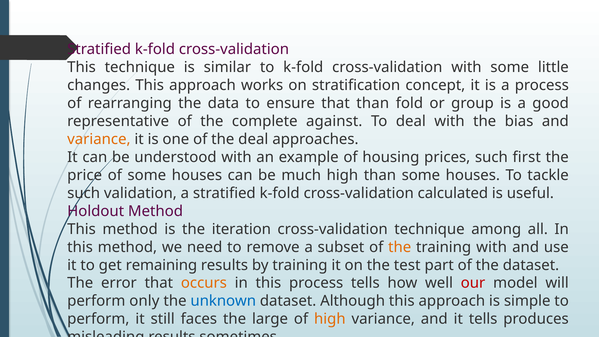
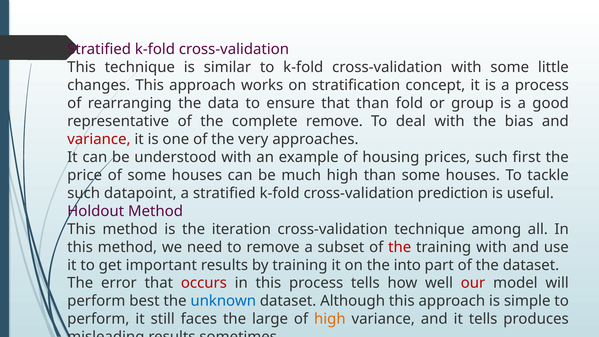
complete against: against -> remove (334, 121)
variance colour: orange -> red (99, 139)
the deal: deal -> very (253, 139)
validation: validation -> datapoint (140, 193)
calculated: calculated -> prediction (453, 193)
the colour: orange -> red (400, 247)
remaining: remaining -> important (161, 265)
test: test -> into (407, 265)
occurs colour: orange -> red (204, 283)
only: only -> best (144, 301)
